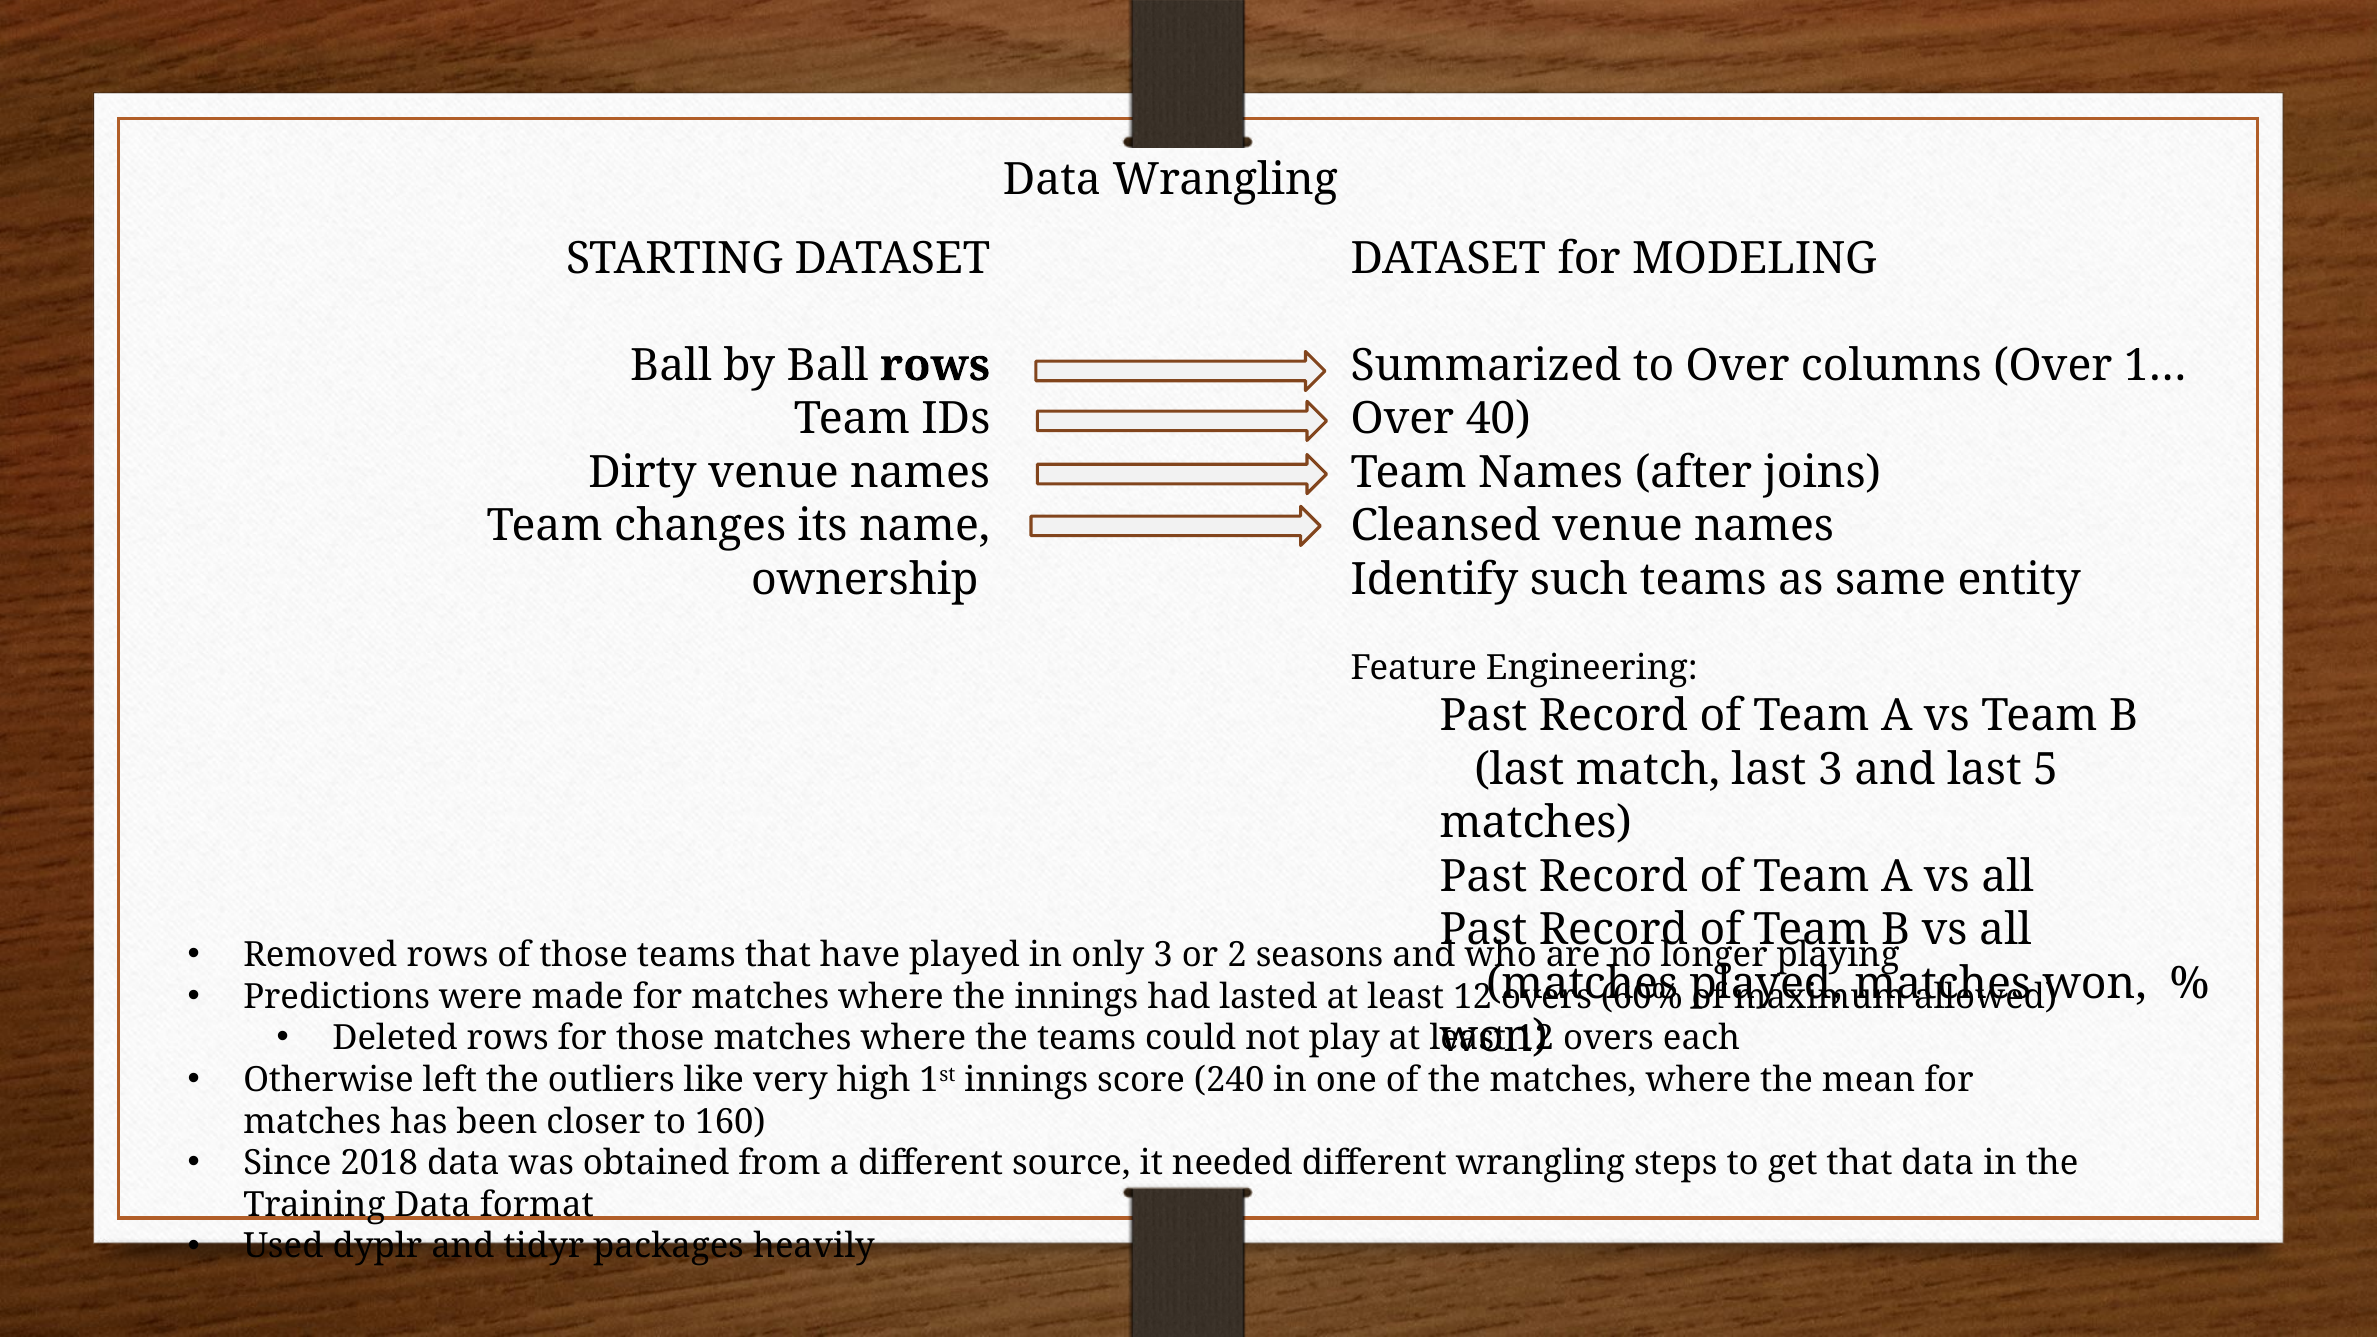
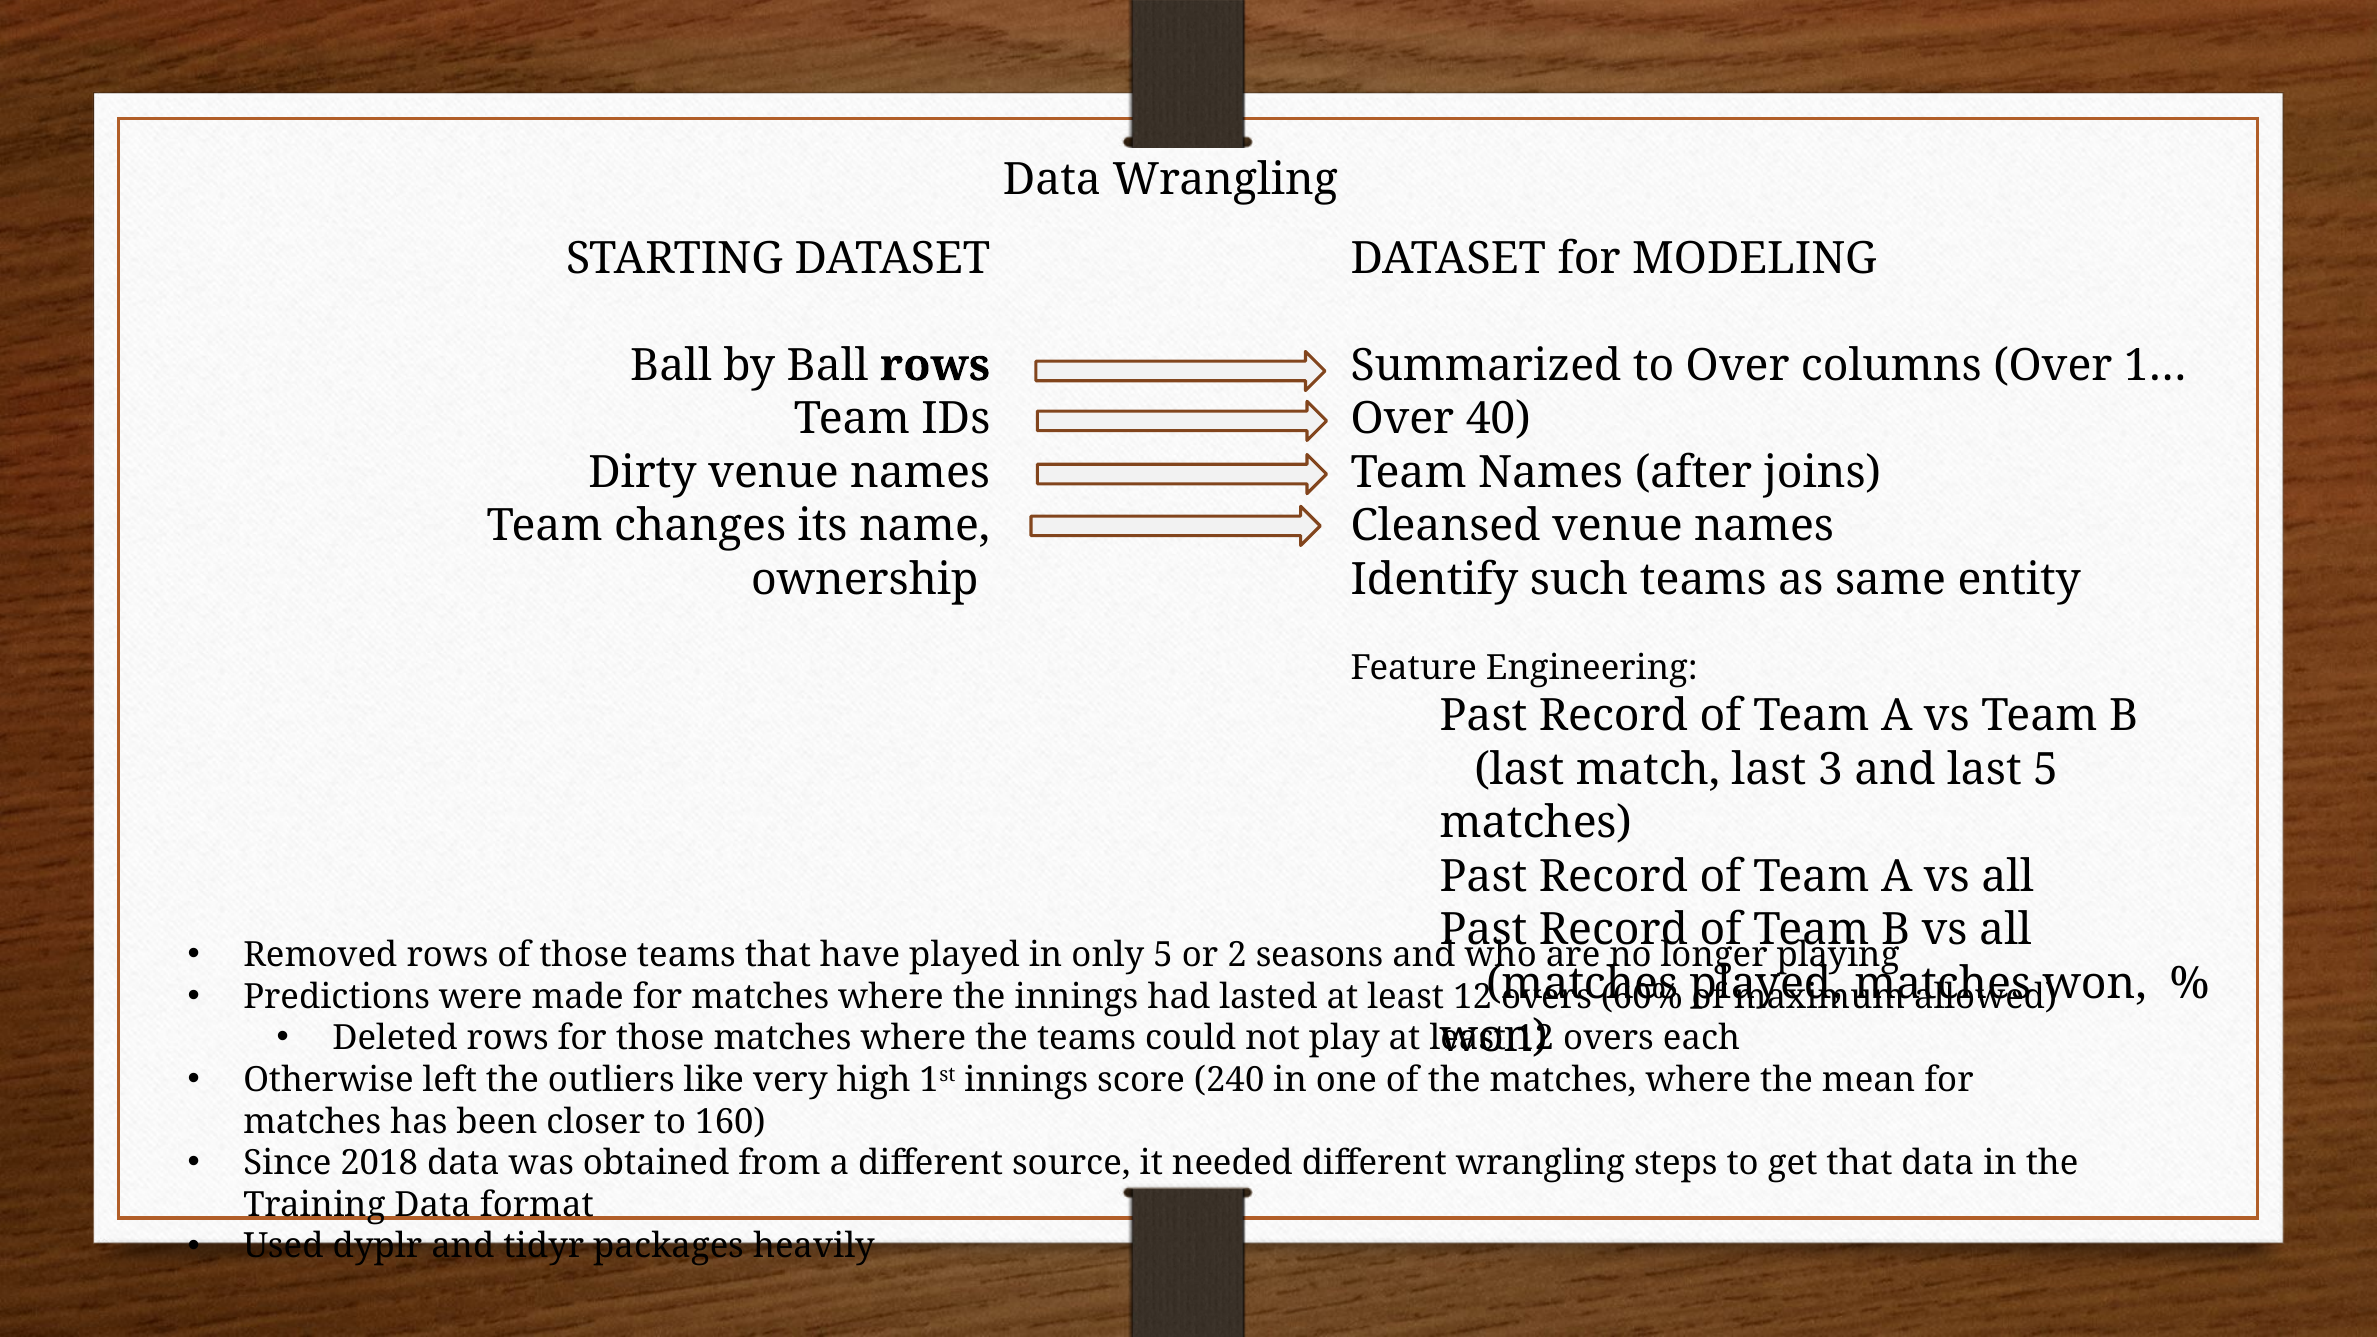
only 3: 3 -> 5 (1163, 955)
